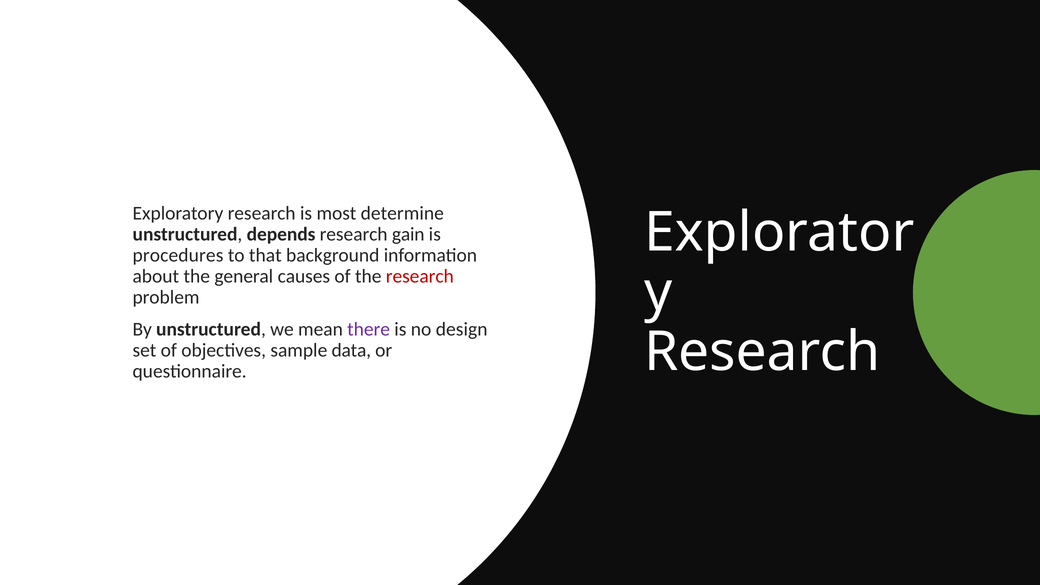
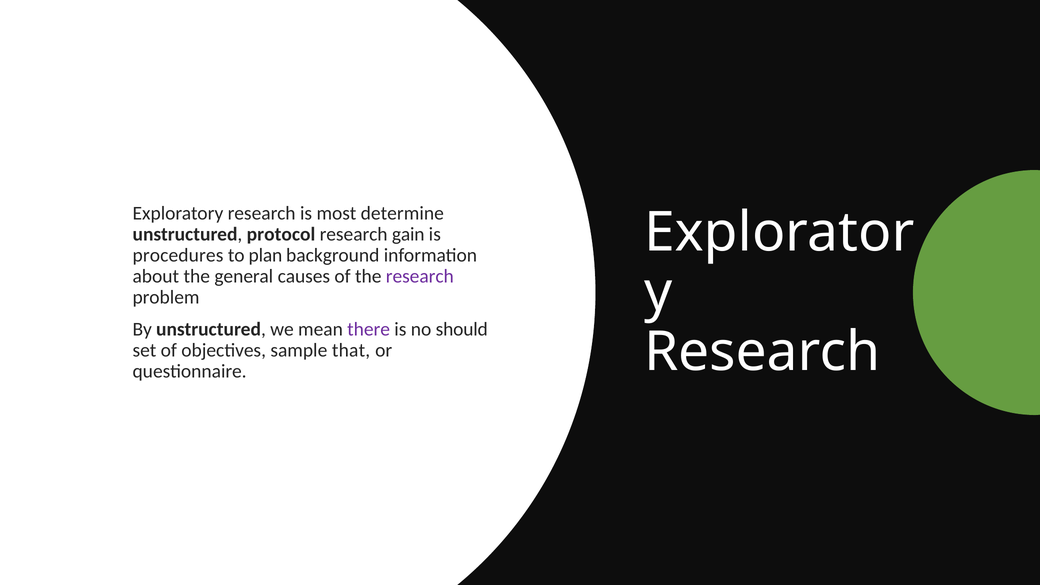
depends: depends -> protocol (281, 234)
that: that -> plan (265, 255)
research colour: red -> purple (420, 276)
design: design -> should (462, 329)
data: data -> that (351, 350)
